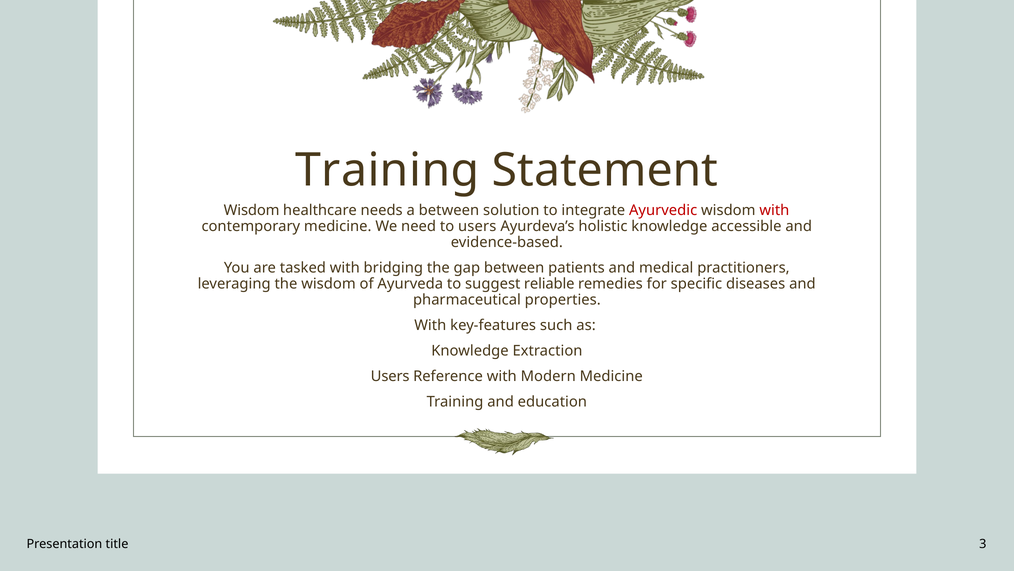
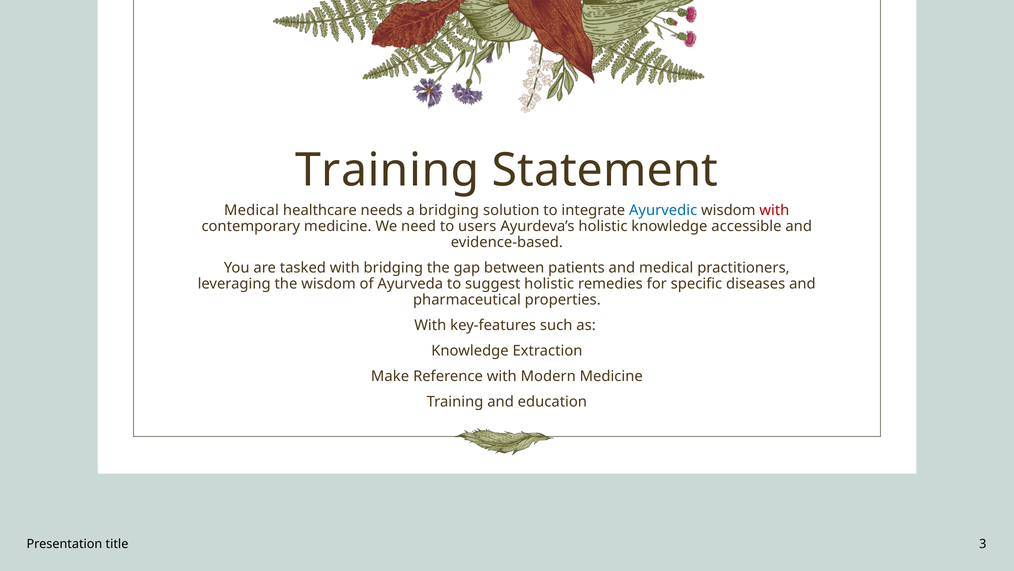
Wisdom: Wisdom -> Medical (251, 210)
a between: between -> bridging (449, 210)
Ayurvedic colour: red -> blue (663, 210)
suggest reliable: reliable -> holistic (549, 284)
Users: Users -> Make (390, 376)
